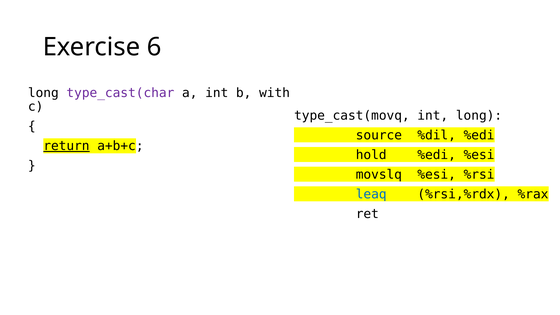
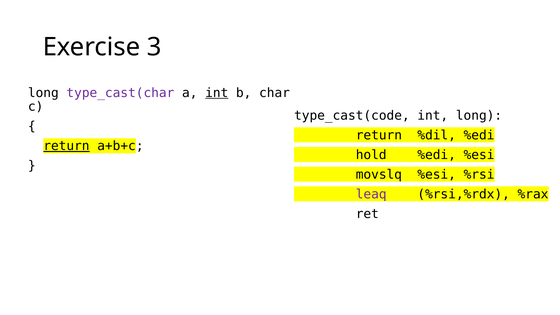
6: 6 -> 3 (154, 47)
int underline: none -> present (217, 93)
with: with -> char (275, 93)
type_cast(movq: type_cast(movq -> type_cast(code (352, 115)
source: source -> return (379, 135)
leaq colour: blue -> purple (371, 194)
